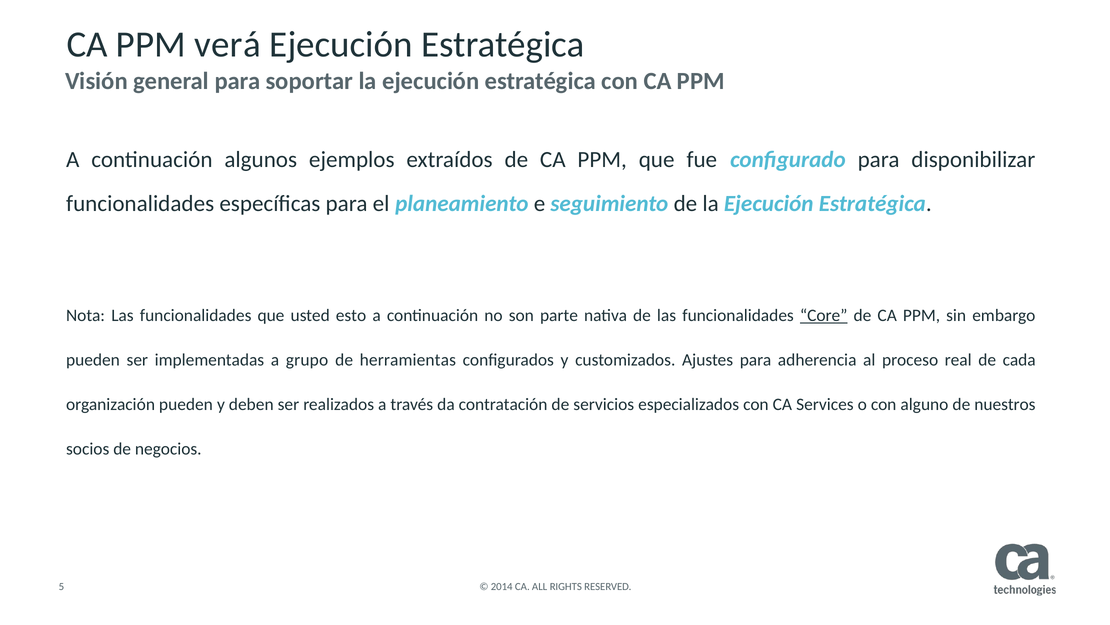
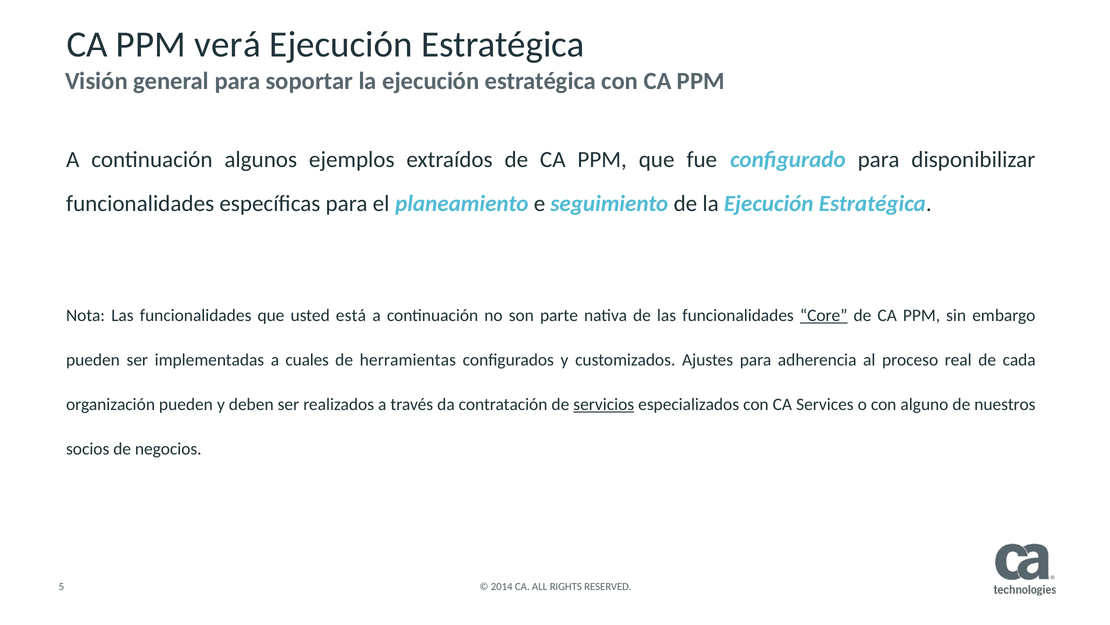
esto: esto -> está (351, 316)
grupo: grupo -> cuales (307, 360)
servicios underline: none -> present (604, 405)
